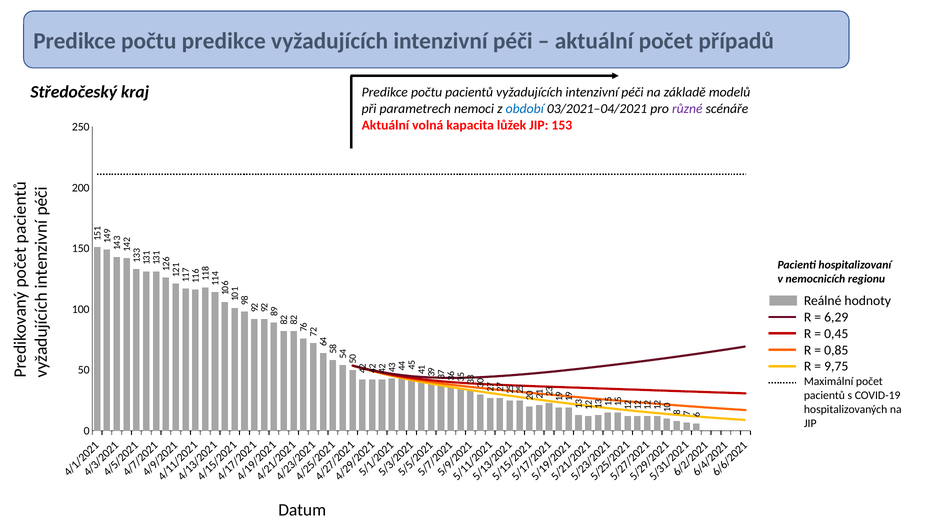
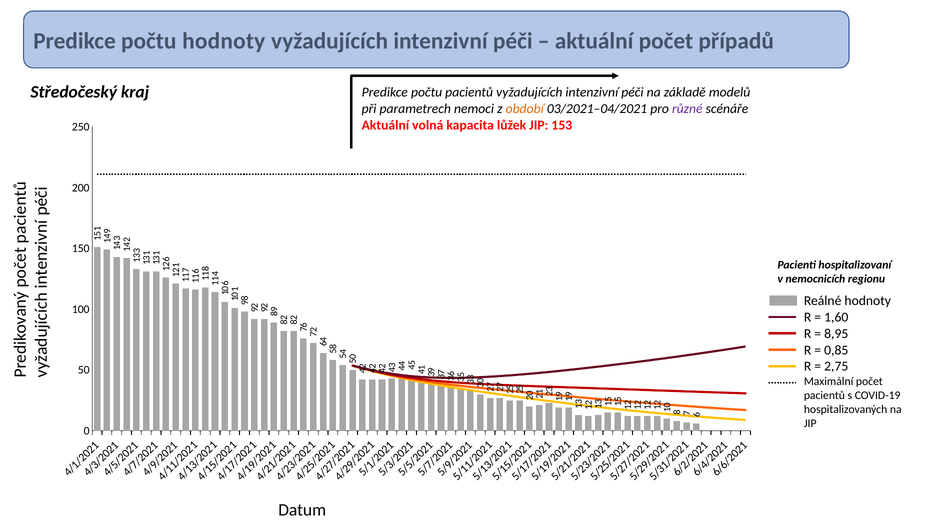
počtu predikce: predikce -> hodnoty (224, 41)
období colour: blue -> orange (525, 109)
6,29: 6,29 -> 1,60 (836, 317)
0,45: 0,45 -> 8,95 (836, 334)
9,75: 9,75 -> 2,75 (836, 366)
